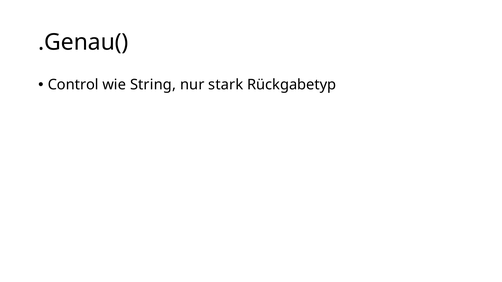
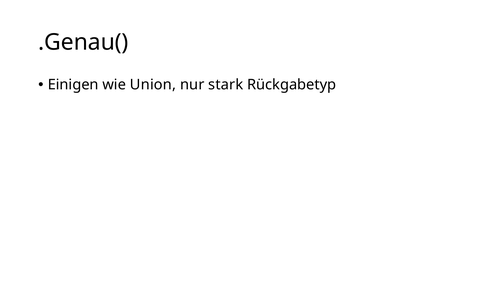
Control: Control -> Einigen (73, 85)
String: String -> Union (153, 85)
